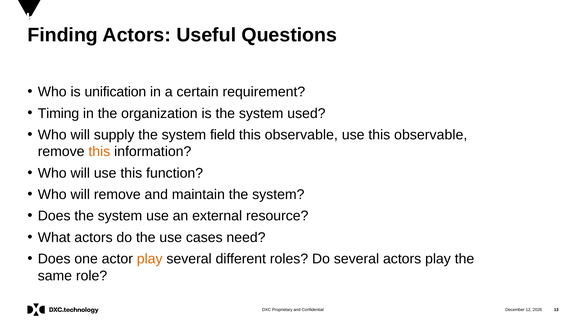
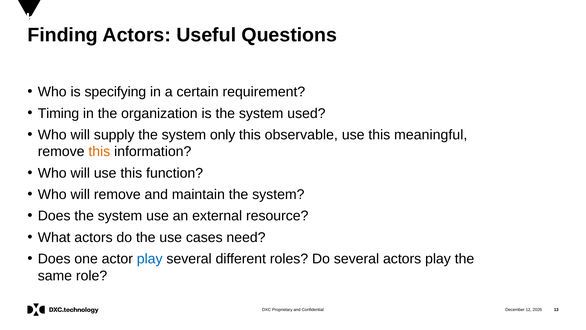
unification: unification -> specifying (115, 92)
field: field -> only (223, 135)
use this observable: observable -> meaningful (431, 135)
play colour: orange -> blue (150, 259)
